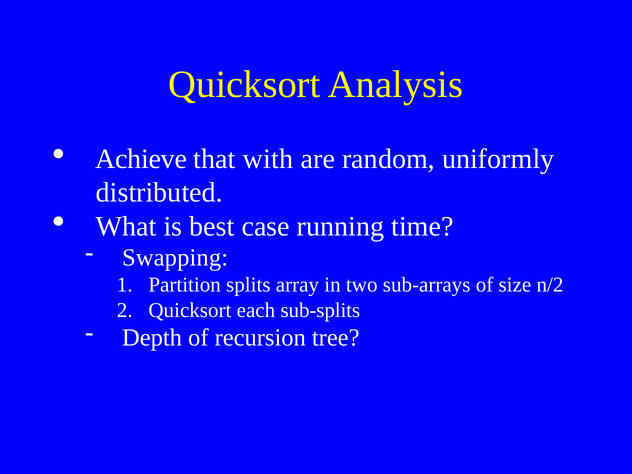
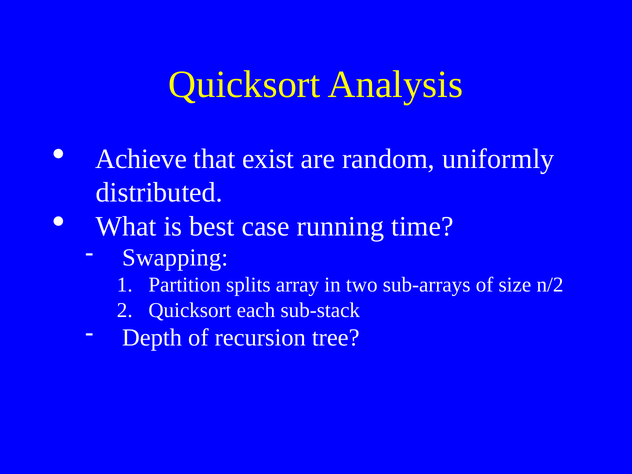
with: with -> exist (268, 159)
sub-splits: sub-splits -> sub-stack (320, 310)
